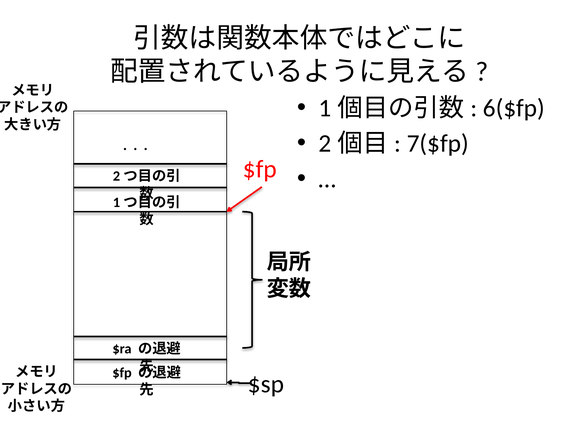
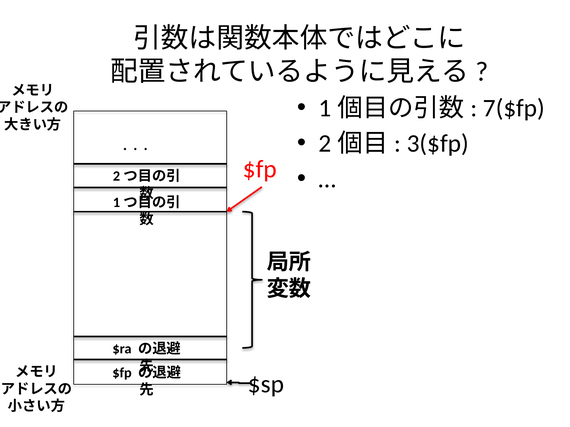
6($fp: 6($fp -> 7($fp (514, 108)
7($fp: 7($fp -> 3($fp (438, 144)
